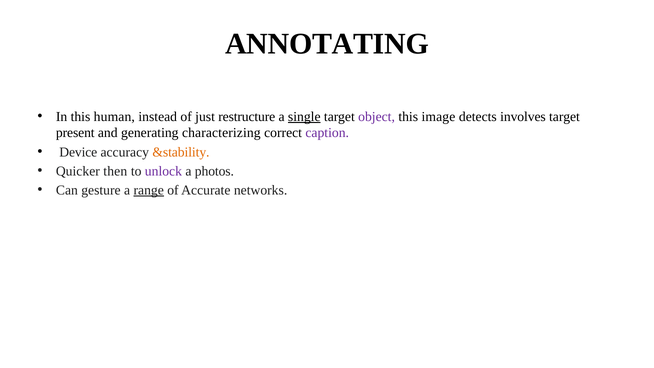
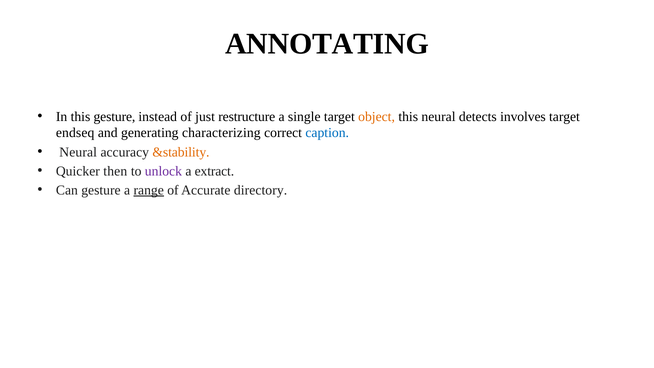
this human: human -> gesture (114, 117)
single underline: present -> none (304, 117)
object colour: purple -> orange (377, 117)
this image: image -> neural (439, 117)
present: present -> endseq (75, 133)
caption colour: purple -> blue (327, 133)
Device: Device -> Neural (78, 152)
photos: photos -> extract (214, 171)
networks: networks -> directory (261, 190)
